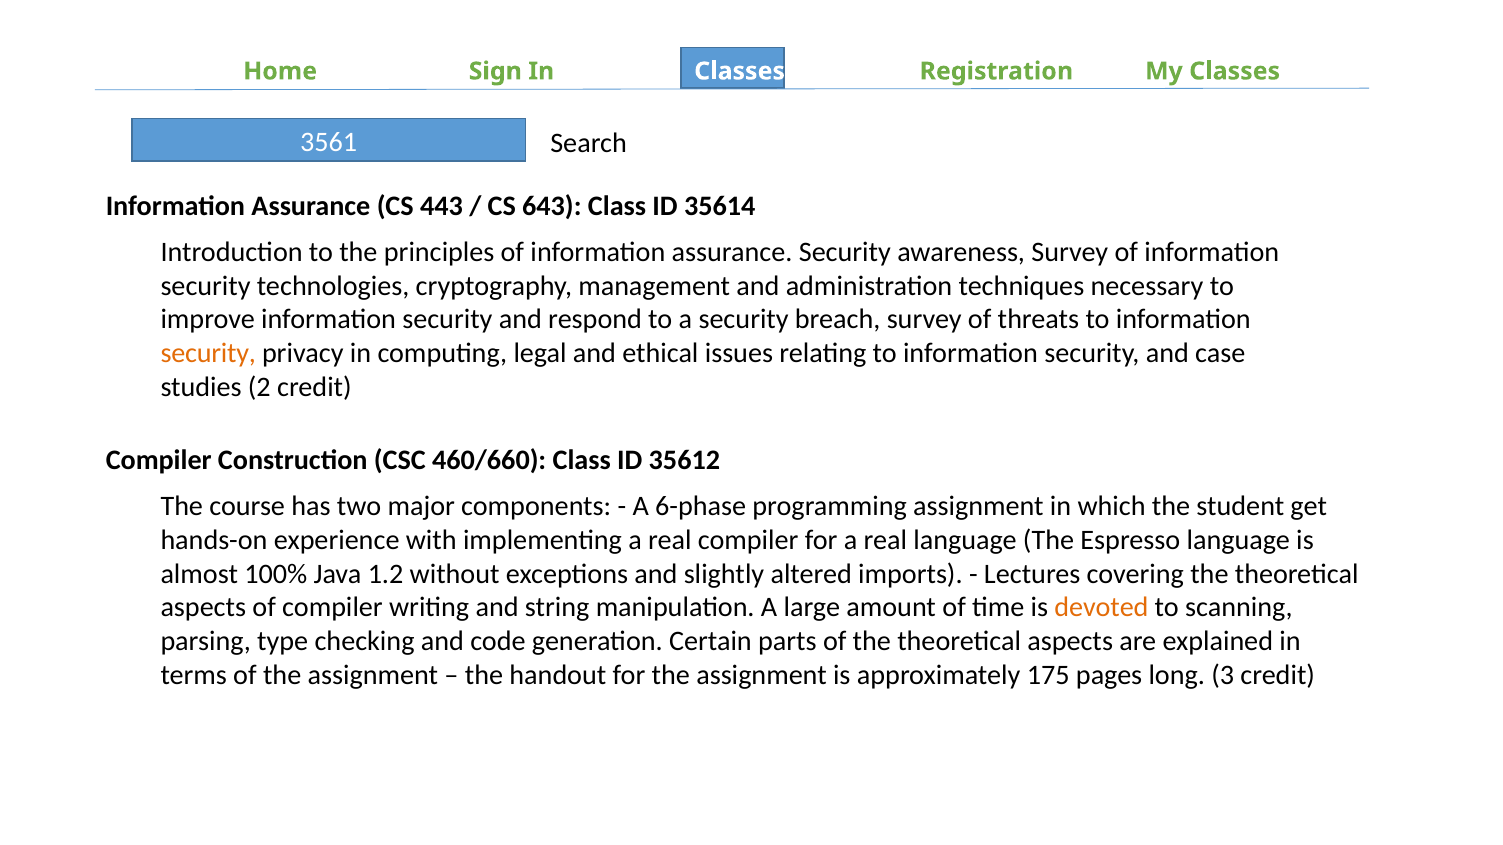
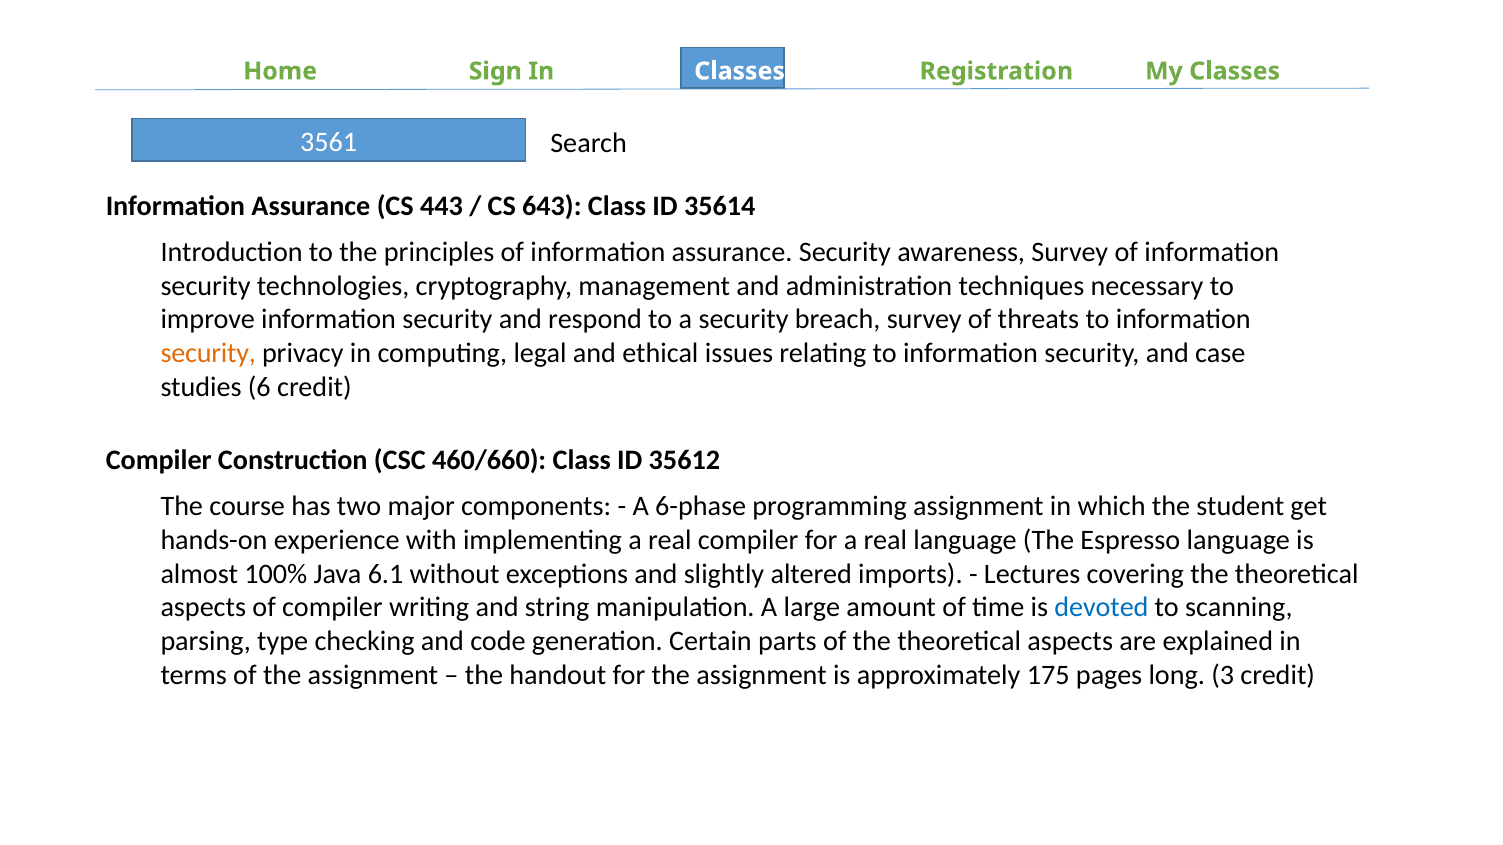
2: 2 -> 6 (259, 387)
1.2: 1.2 -> 6.1 (386, 574)
devoted colour: orange -> blue (1101, 608)
